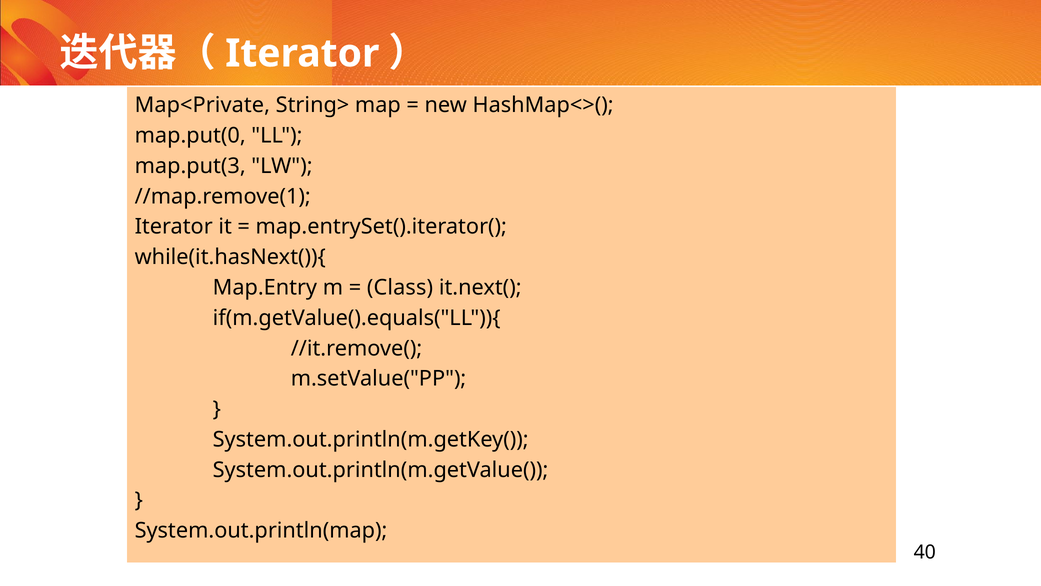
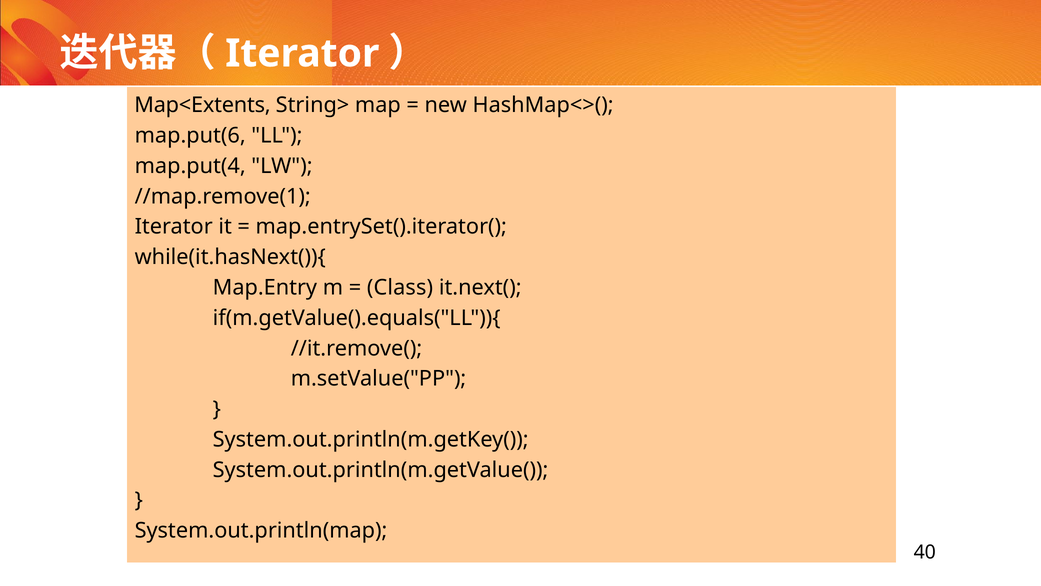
Map<Private: Map<Private -> Map<Extents (202, 105)
map.put(0: map.put(0 -> map.put(6 (190, 136)
map.put(3: map.put(3 -> map.put(4 (190, 166)
